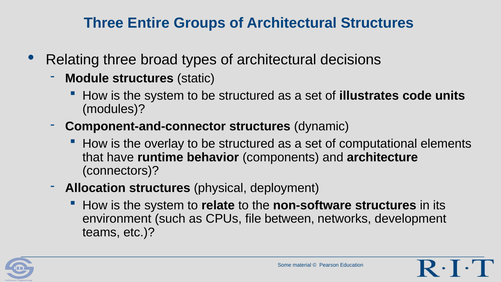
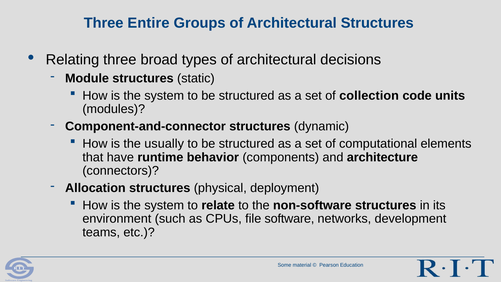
illustrates: illustrates -> collection (369, 95)
overlay: overlay -> usually (164, 144)
file between: between -> software (289, 219)
